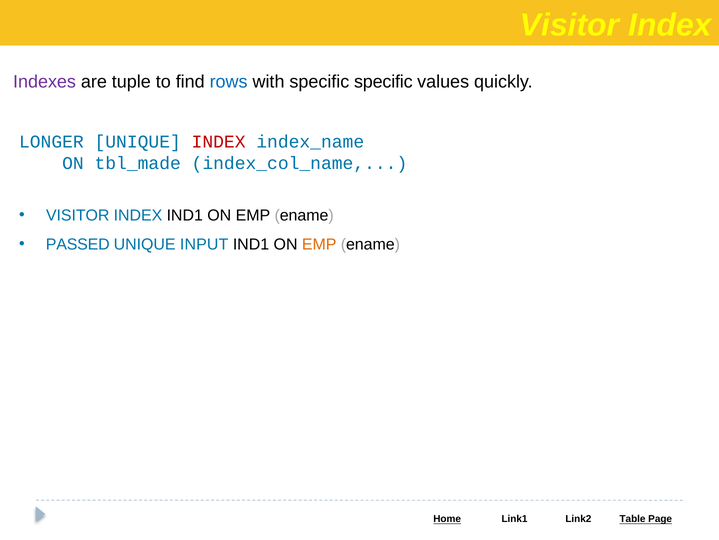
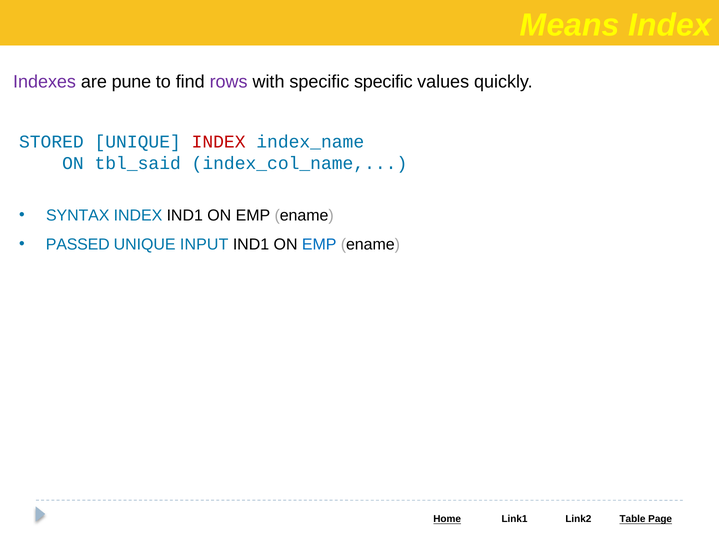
Visitor: Visitor -> Means (570, 25)
tuple: tuple -> pune (131, 81)
rows colour: blue -> purple (229, 81)
LONGER: LONGER -> STORED (51, 141)
tbl_made: tbl_made -> tbl_said (138, 163)
VISITOR: VISITOR -> SYNTAX (78, 215)
EMP colour: orange -> blue (319, 244)
